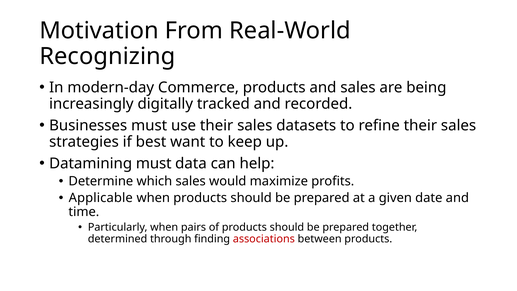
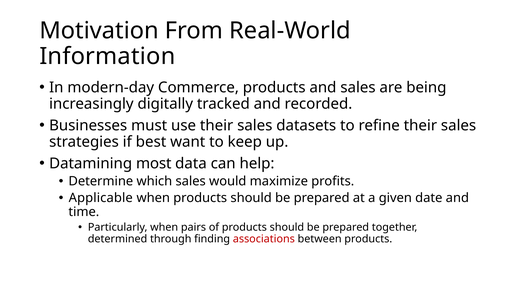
Recognizing: Recognizing -> Information (107, 56)
Datamining must: must -> most (154, 163)
